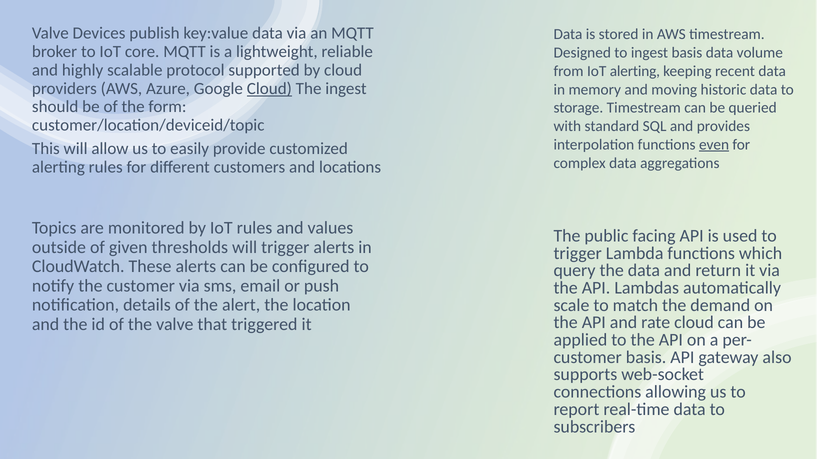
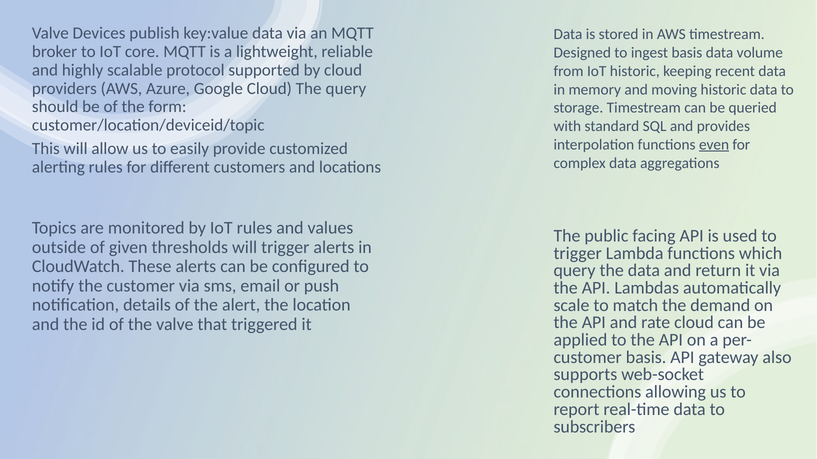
IoT alerting: alerting -> historic (635, 71)
Cloud underline: present -> none (269, 89)
The ingest: ingest -> query (346, 89)
